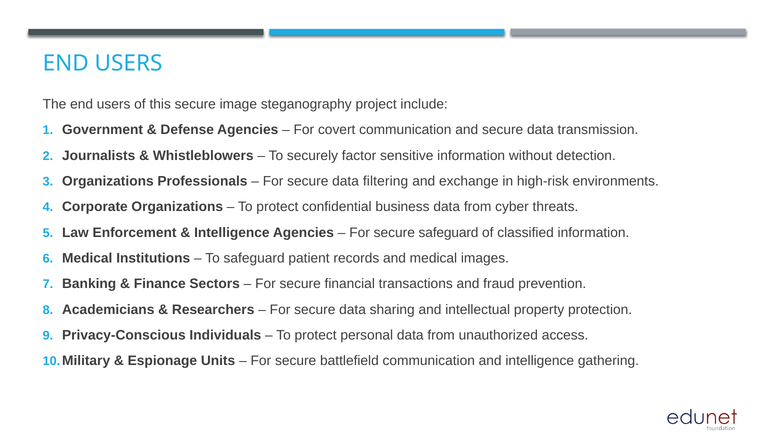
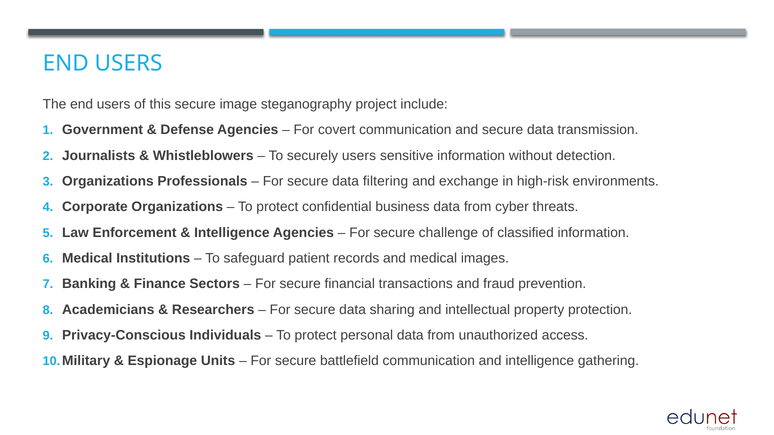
securely factor: factor -> users (359, 156)
secure safeguard: safeguard -> challenge (448, 233)
